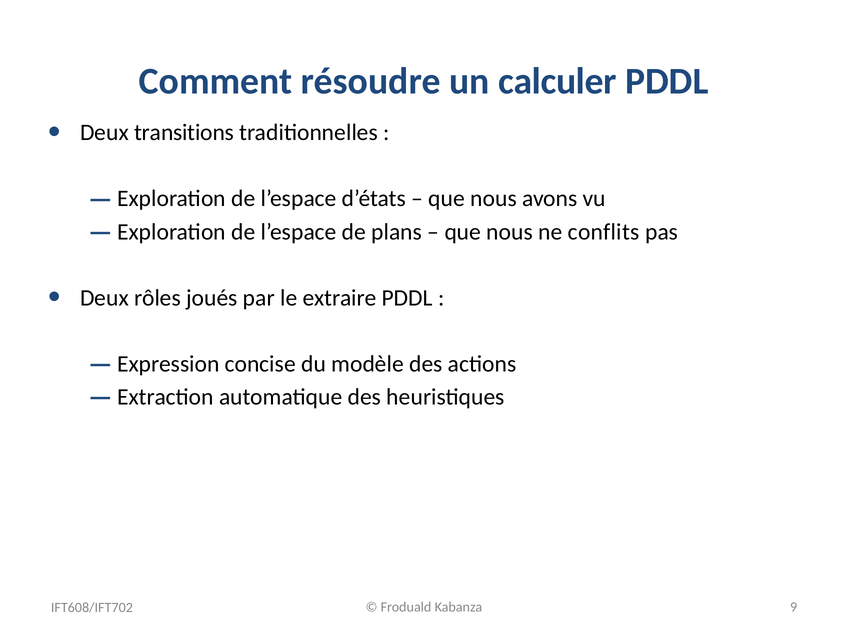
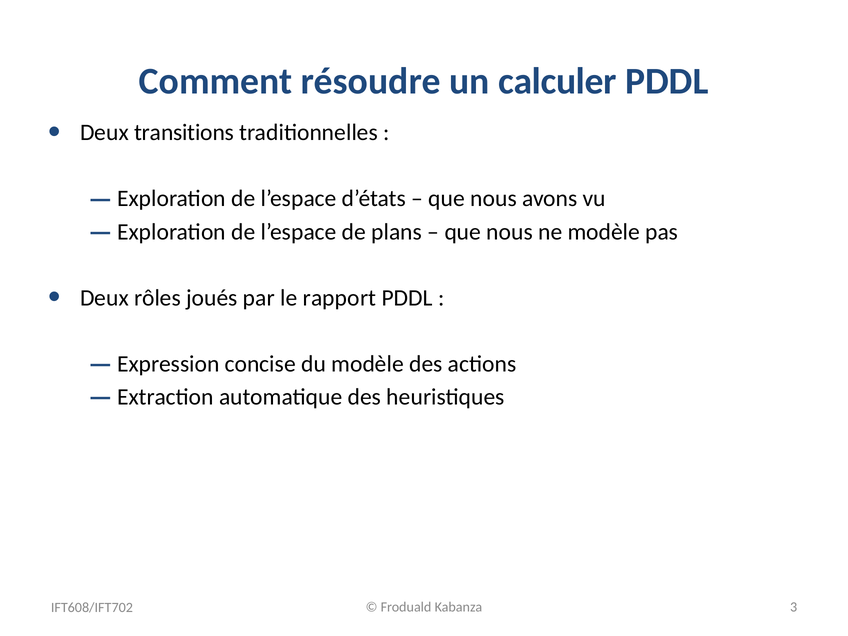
ne conflits: conflits -> modèle (604, 232)
extraire: extraire -> rapport (339, 298)
9: 9 -> 3 (794, 607)
